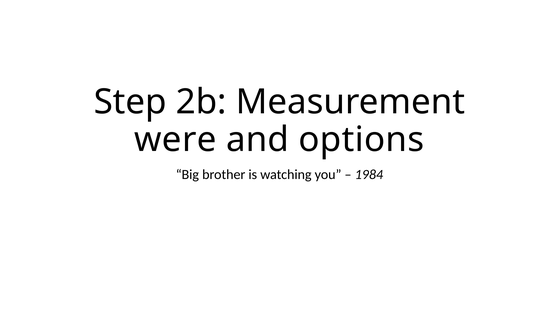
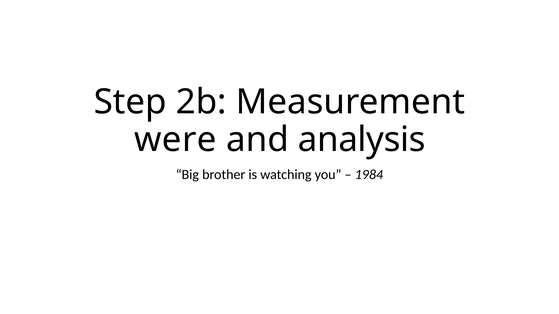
options: options -> analysis (362, 140)
